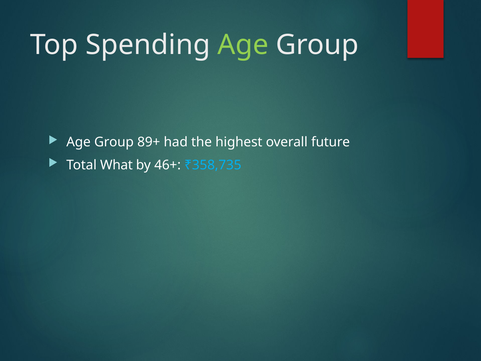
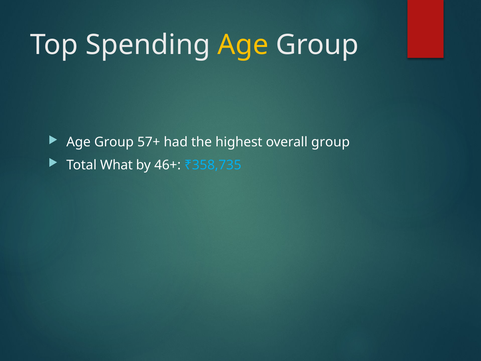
Age colour: light green -> yellow (243, 45)
89+: 89+ -> 57+ (149, 142)
overall future: future -> group (331, 142)
